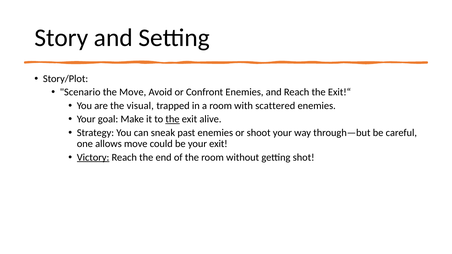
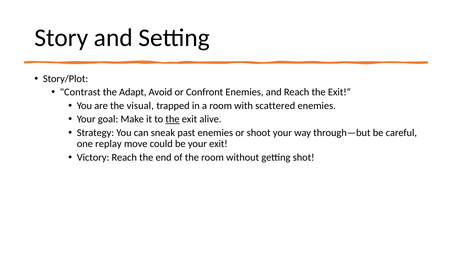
Scenario: Scenario -> Contrast (80, 92)
the Move: Move -> Adapt (133, 92)
allows: allows -> replay (108, 144)
Victory underline: present -> none (93, 158)
